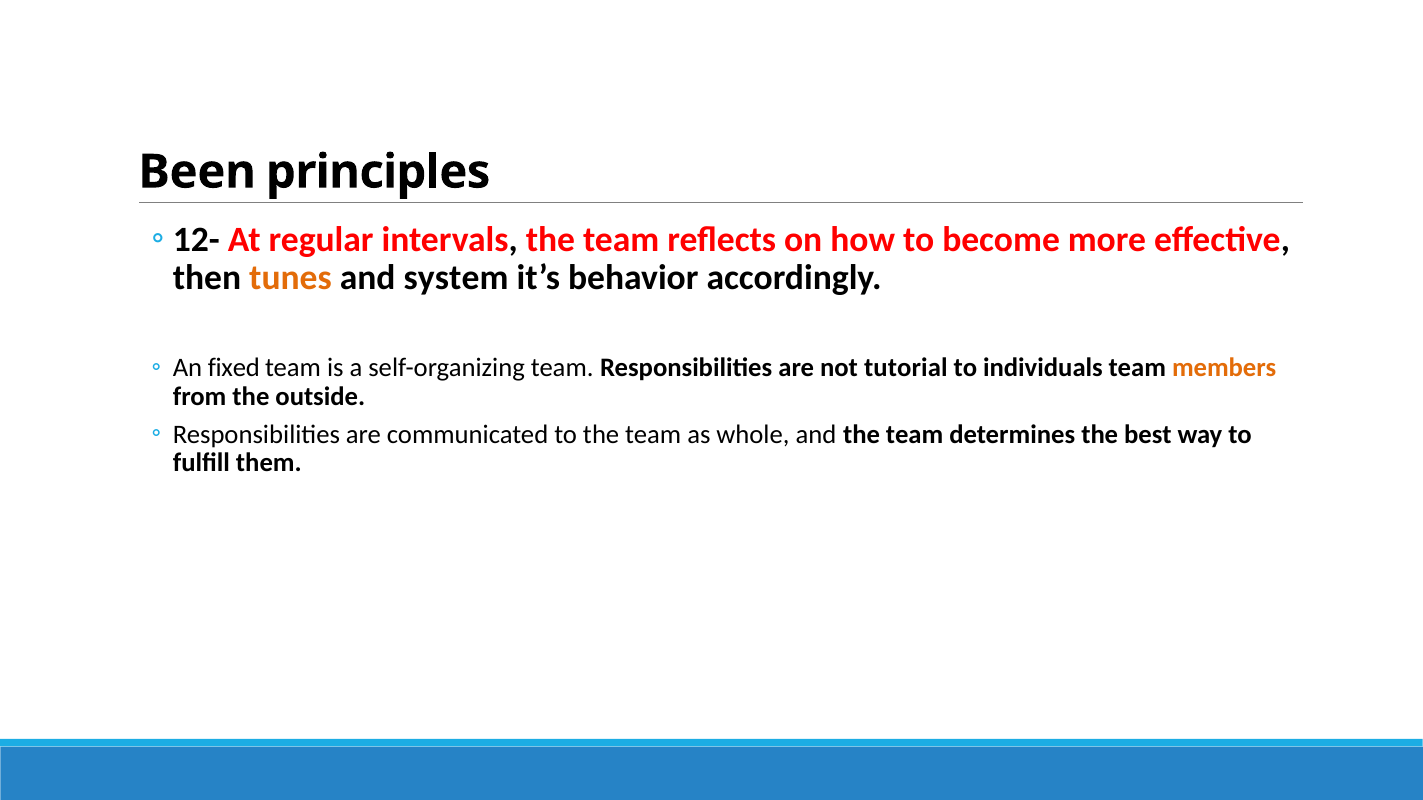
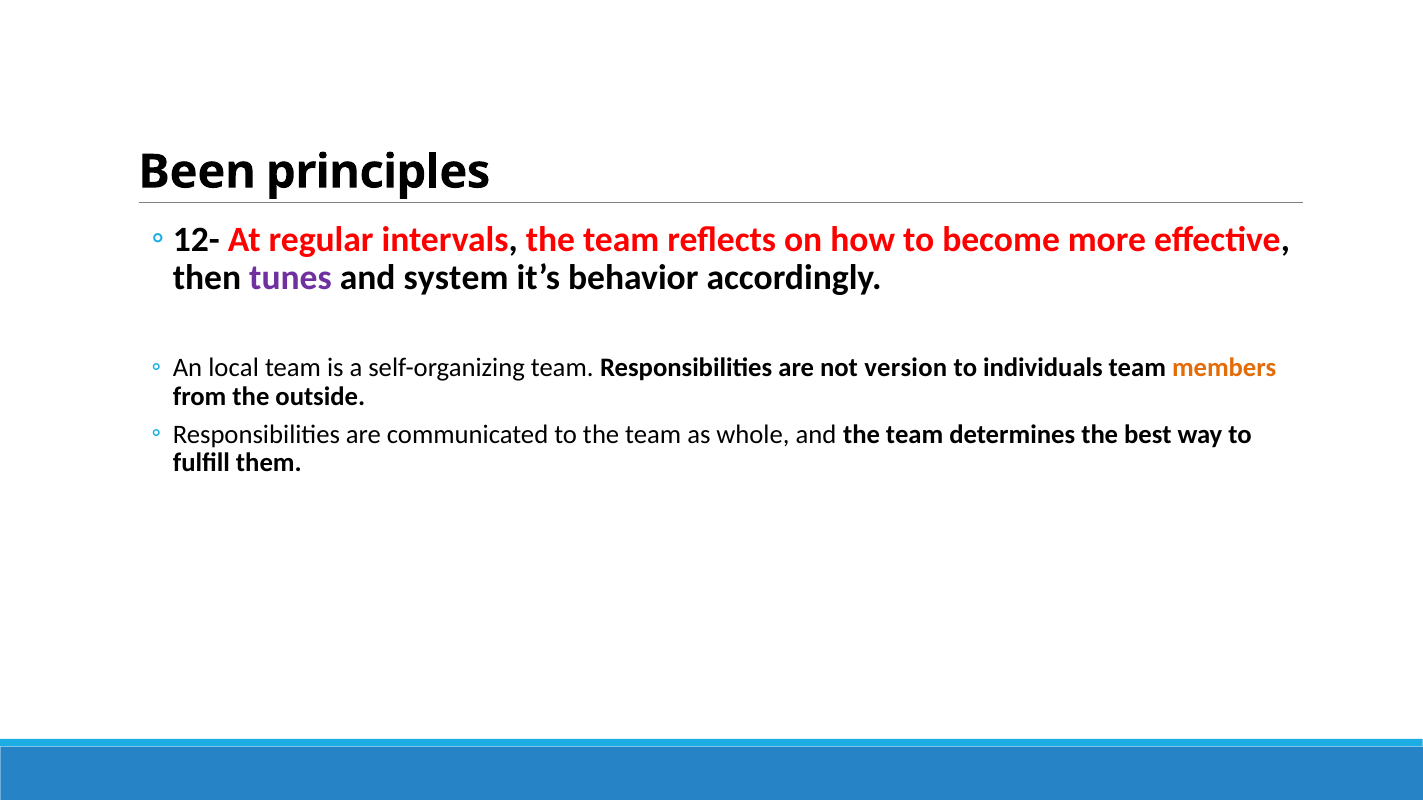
tunes colour: orange -> purple (291, 278)
fixed: fixed -> local (234, 368)
tutorial: tutorial -> version (906, 368)
